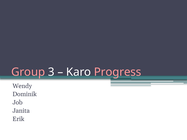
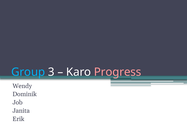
Group colour: pink -> light blue (28, 72)
